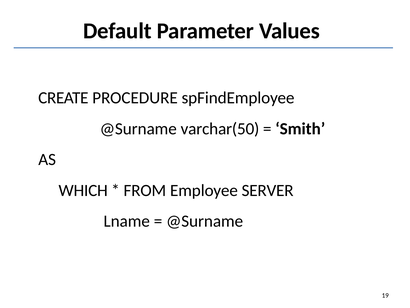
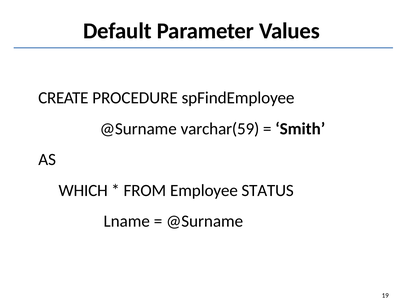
varchar(50: varchar(50 -> varchar(59 (220, 129)
SERVER: SERVER -> STATUS (268, 190)
